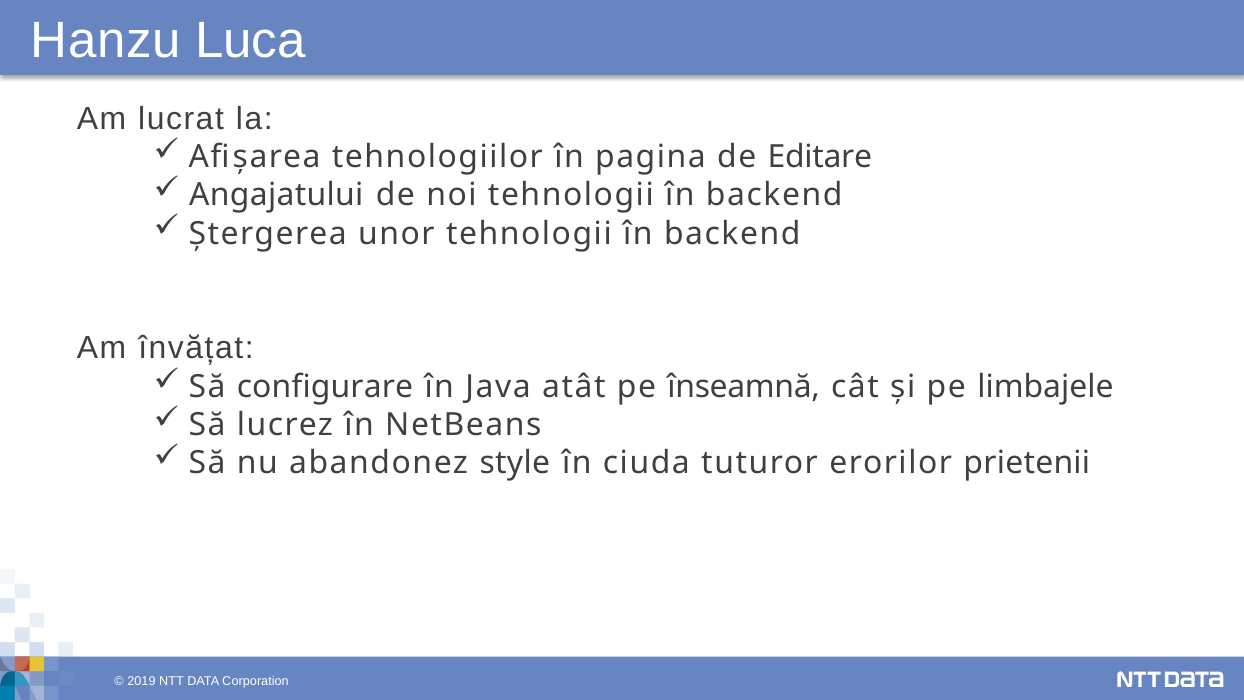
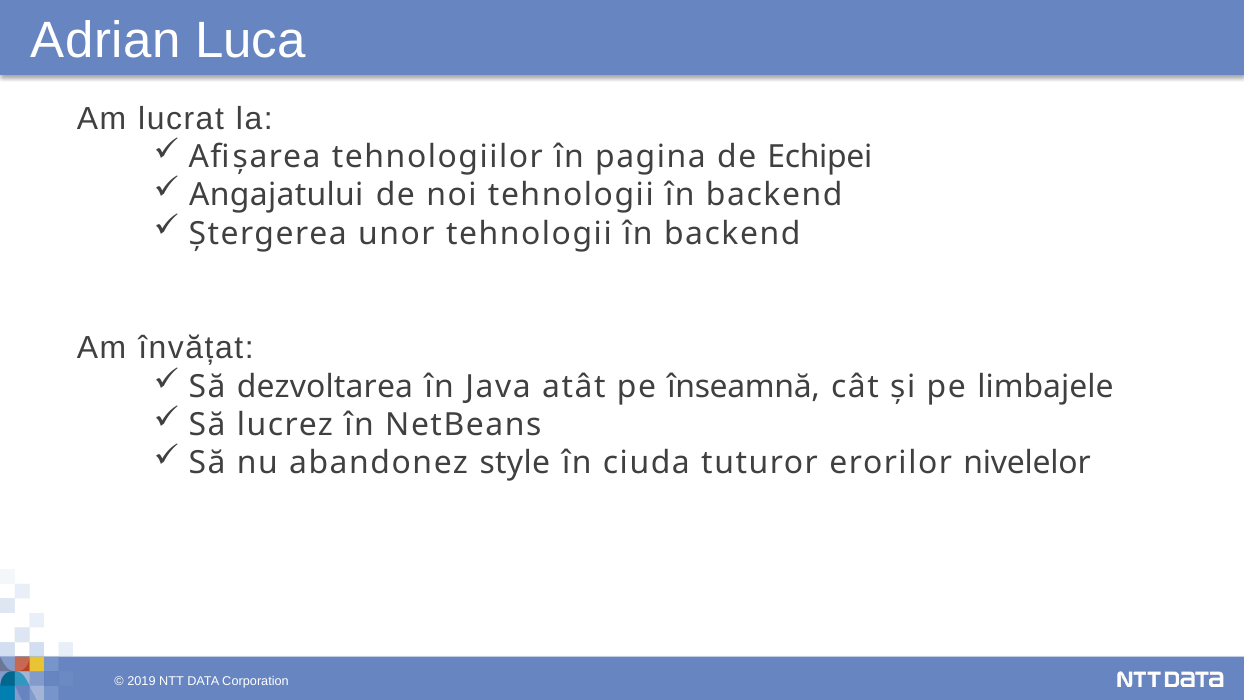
Hanzu: Hanzu -> Adrian (106, 41)
Editare: Editare -> Echipei (820, 157)
configurare: configurare -> dezvoltarea (325, 387)
prietenii: prietenii -> nivelelor (1027, 463)
